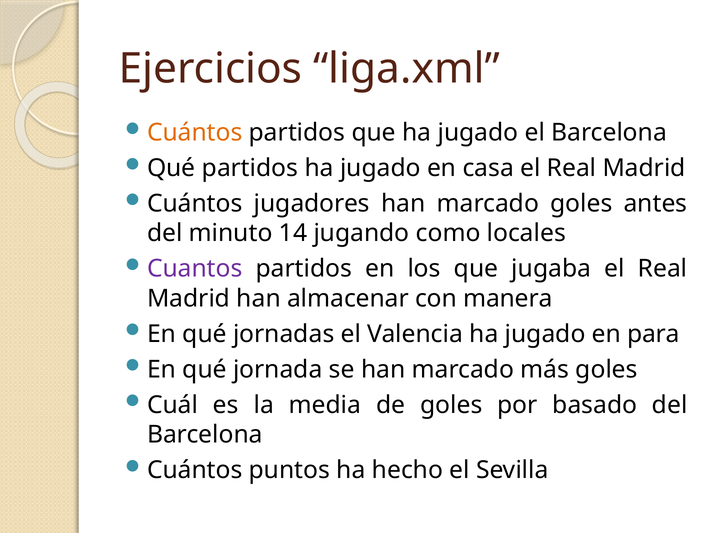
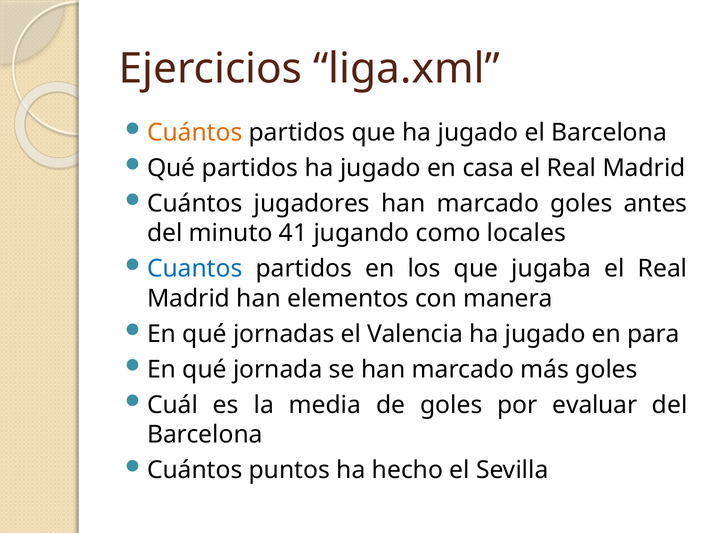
14: 14 -> 41 (293, 233)
Cuantos colour: purple -> blue (195, 269)
almacenar: almacenar -> elementos (348, 299)
basado: basado -> evaluar (595, 405)
